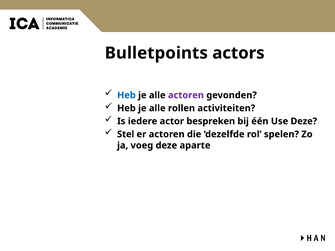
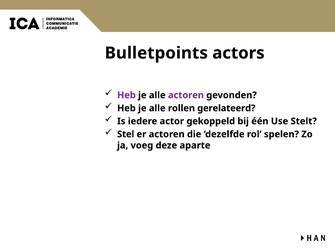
Heb colour: blue -> purple (126, 95)
activiteiten: activiteiten -> gerelateerd (226, 108)
bespreken: bespreken -> gekoppeld (211, 121)
Use Deze: Deze -> Stelt (304, 121)
